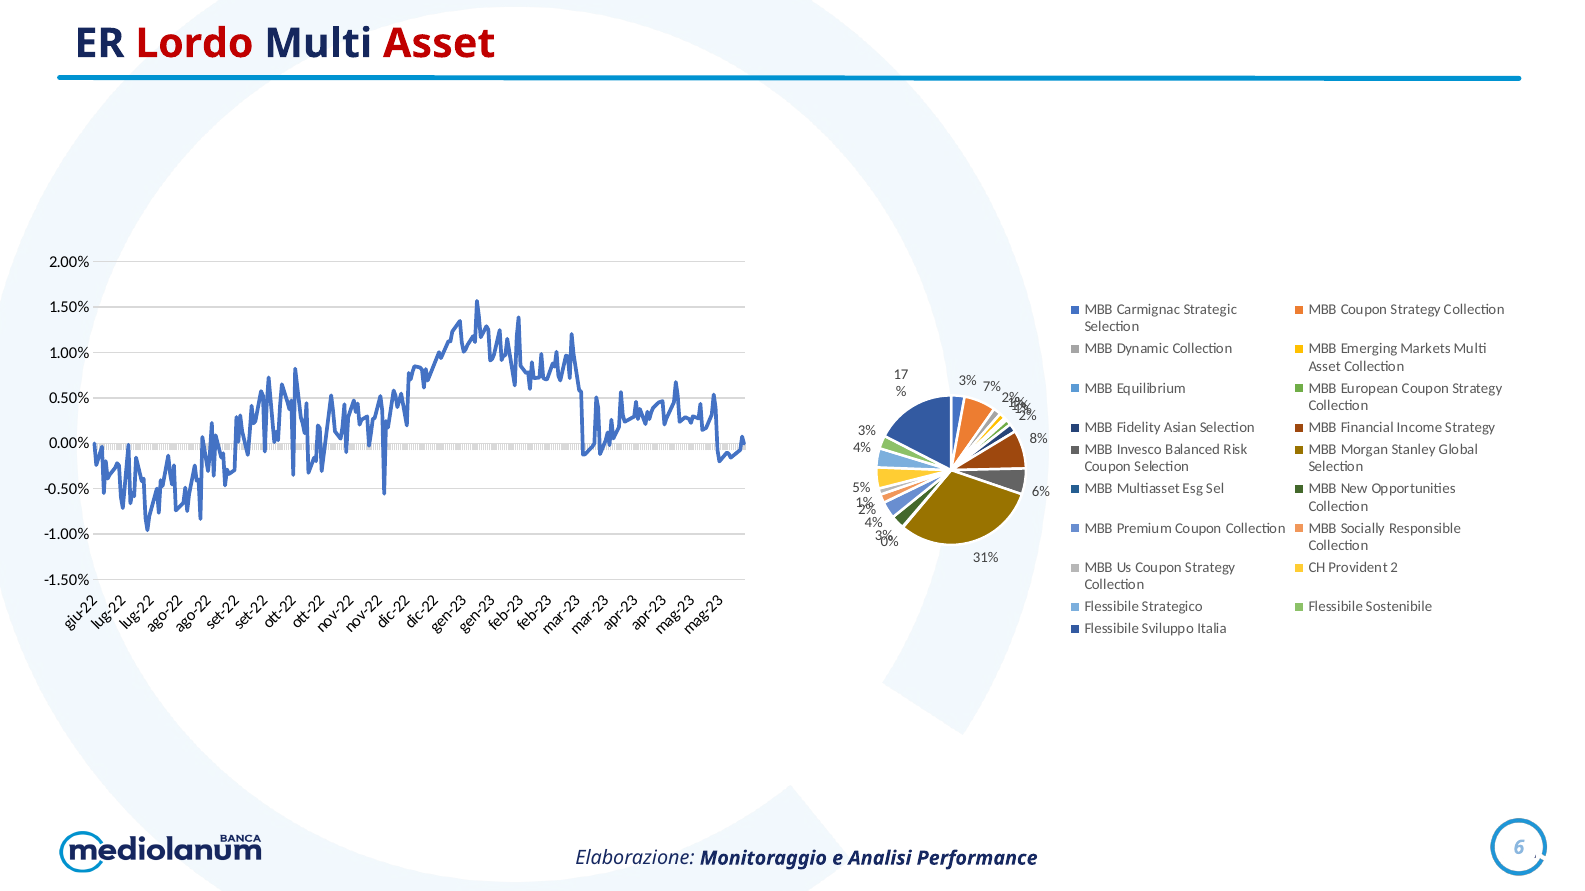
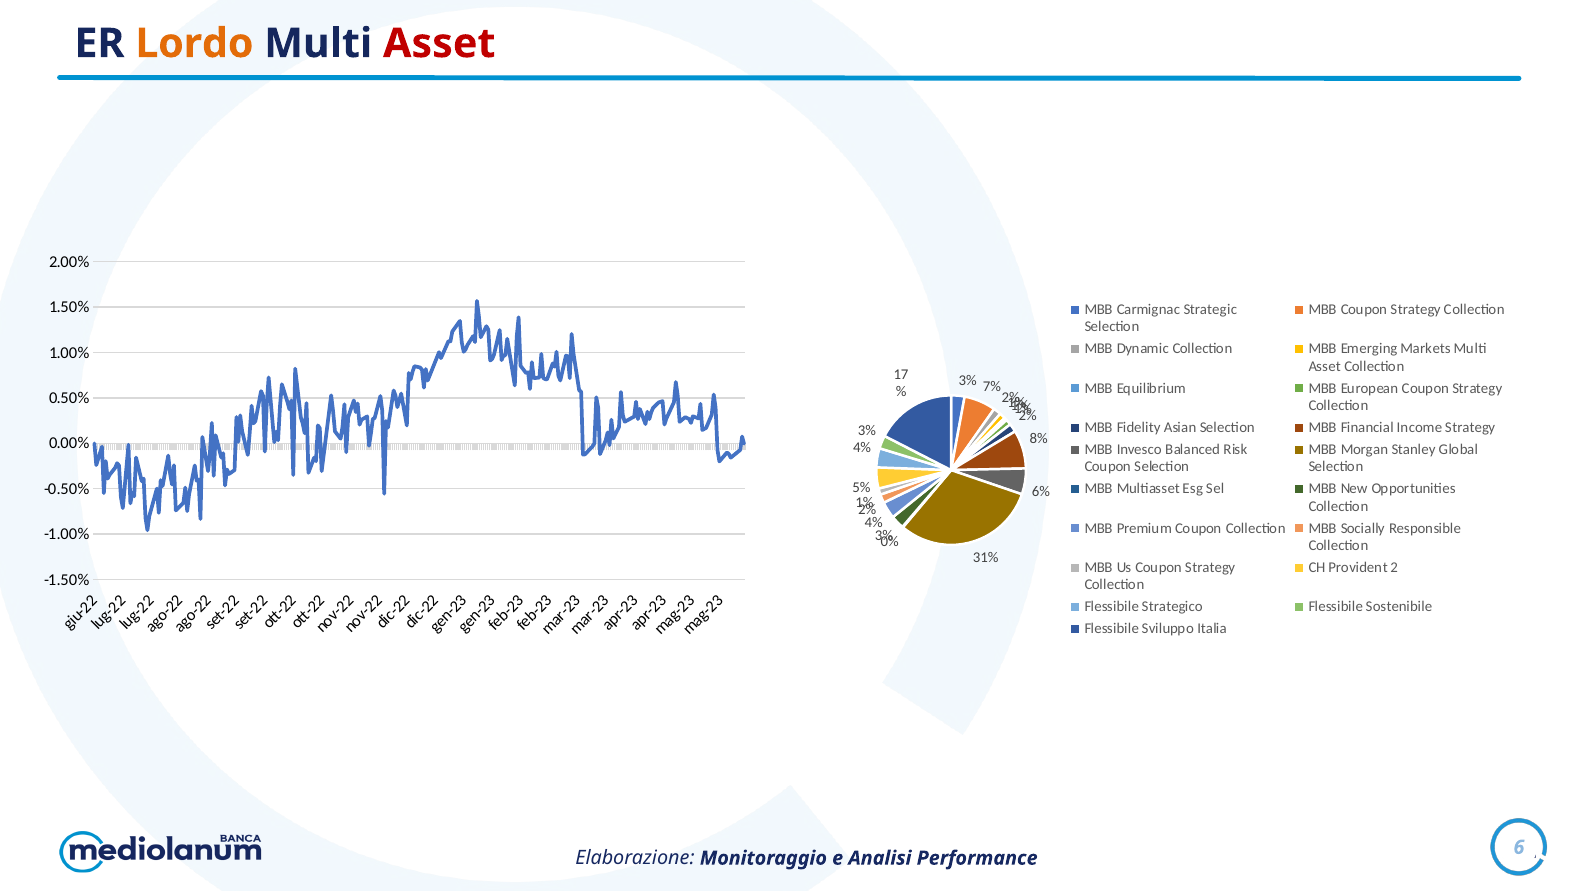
Lordo colour: red -> orange (194, 44)
